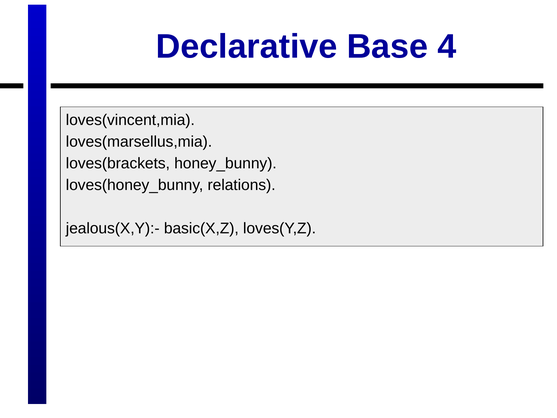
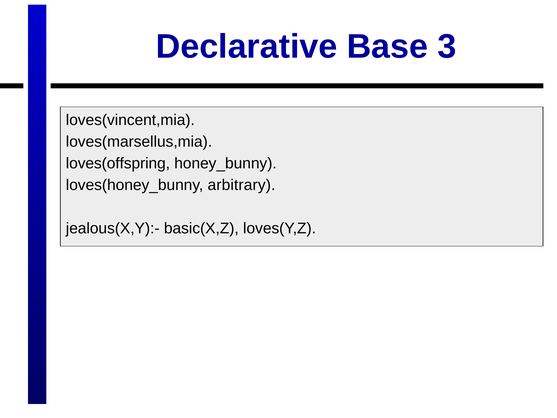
4: 4 -> 3 (447, 46)
loves(brackets: loves(brackets -> loves(offspring (118, 163)
relations: relations -> arbitrary (242, 185)
